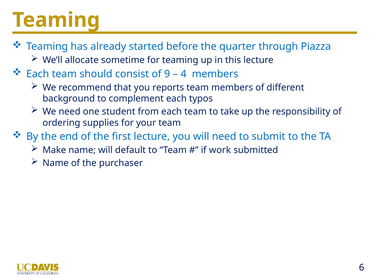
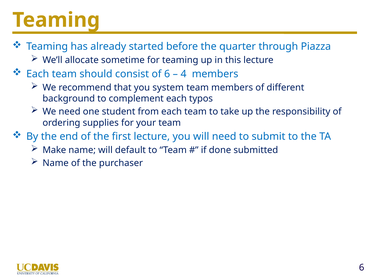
of 9: 9 -> 6 (167, 74)
reports: reports -> system (168, 88)
work: work -> done (220, 150)
